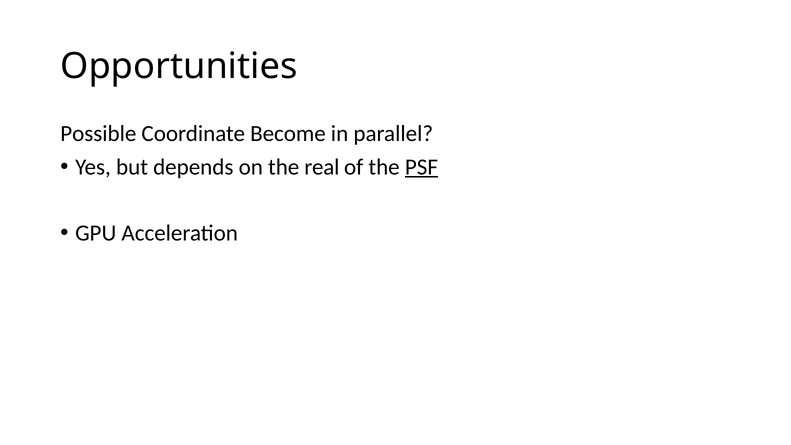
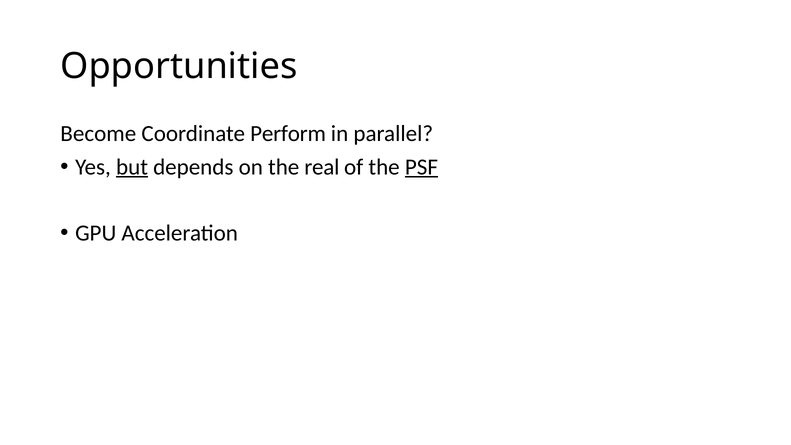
Possible: Possible -> Become (98, 134)
Become: Become -> Perform (288, 134)
but underline: none -> present (132, 167)
